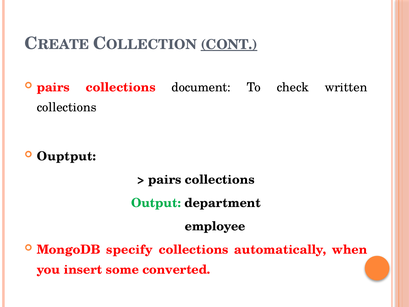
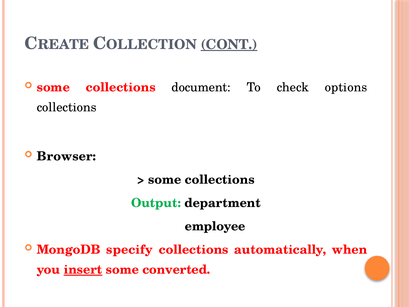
pairs: pairs -> some (53, 87)
written: written -> options (346, 87)
Ouptput: Ouptput -> Browser (67, 156)
pairs: pairs -> some (165, 180)
insert underline: none -> present (83, 270)
